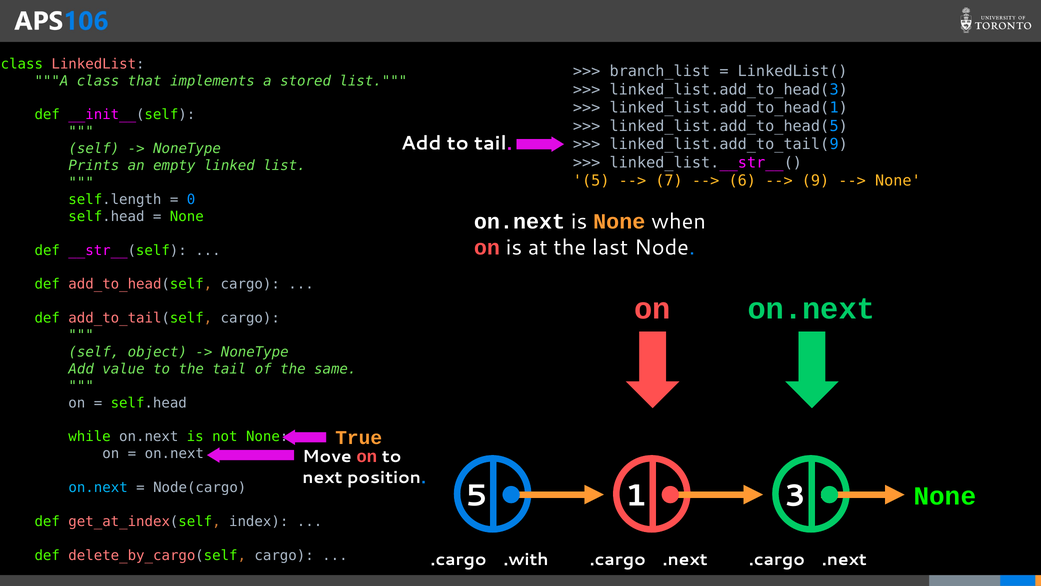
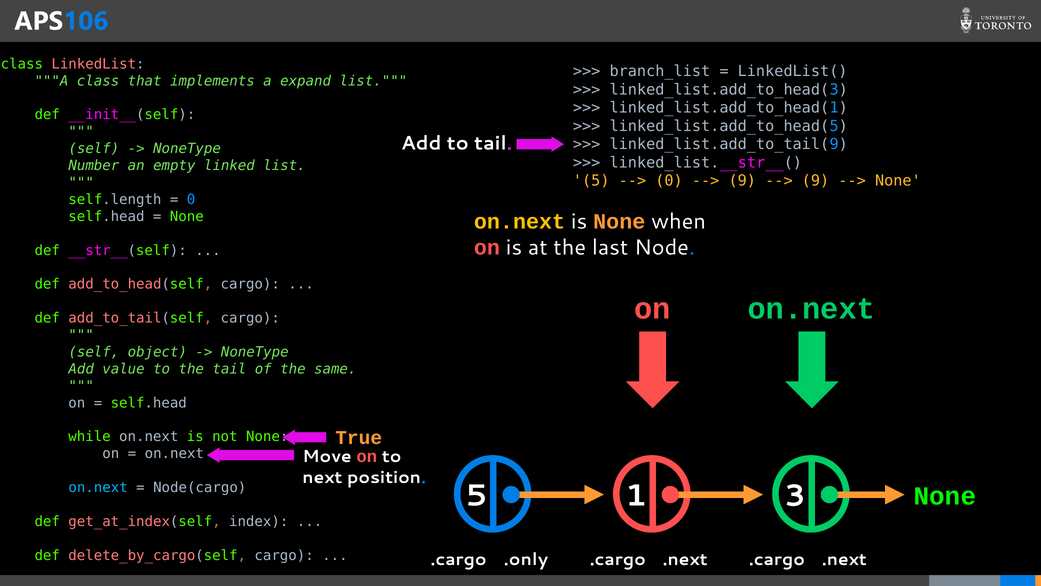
stored: stored -> expand (306, 81)
Prints: Prints -> Number (94, 166)
7: 7 -> 0 (669, 181)
6: 6 -> 9 (742, 181)
on.next colour: white -> yellow (520, 221)
.with: .with -> .only (526, 559)
